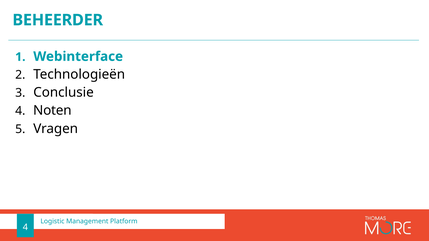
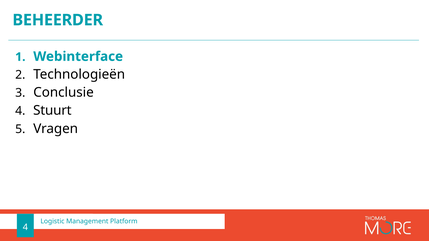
Noten: Noten -> Stuurt (52, 111)
